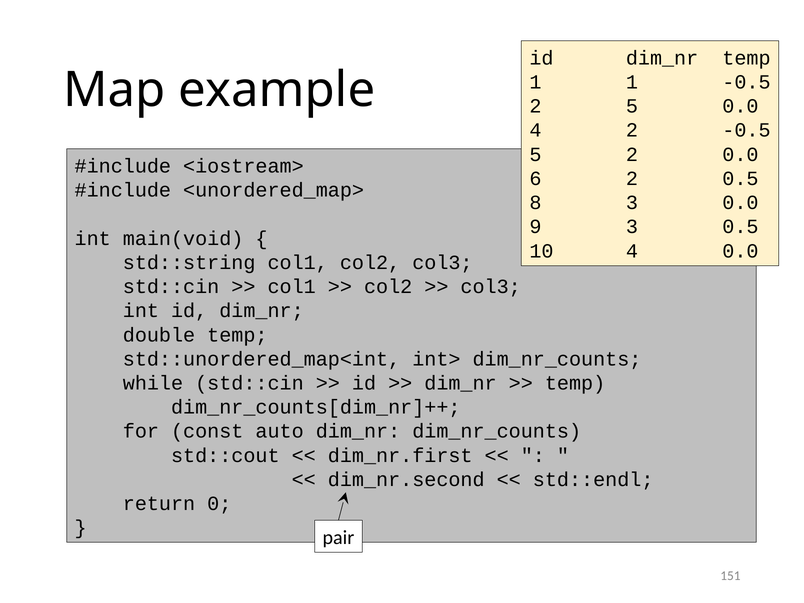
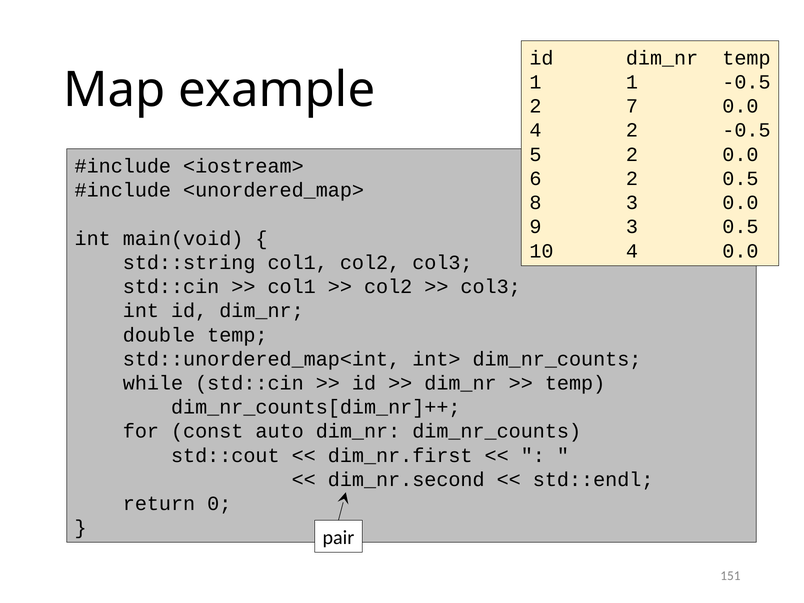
2 5: 5 -> 7 (632, 106)
